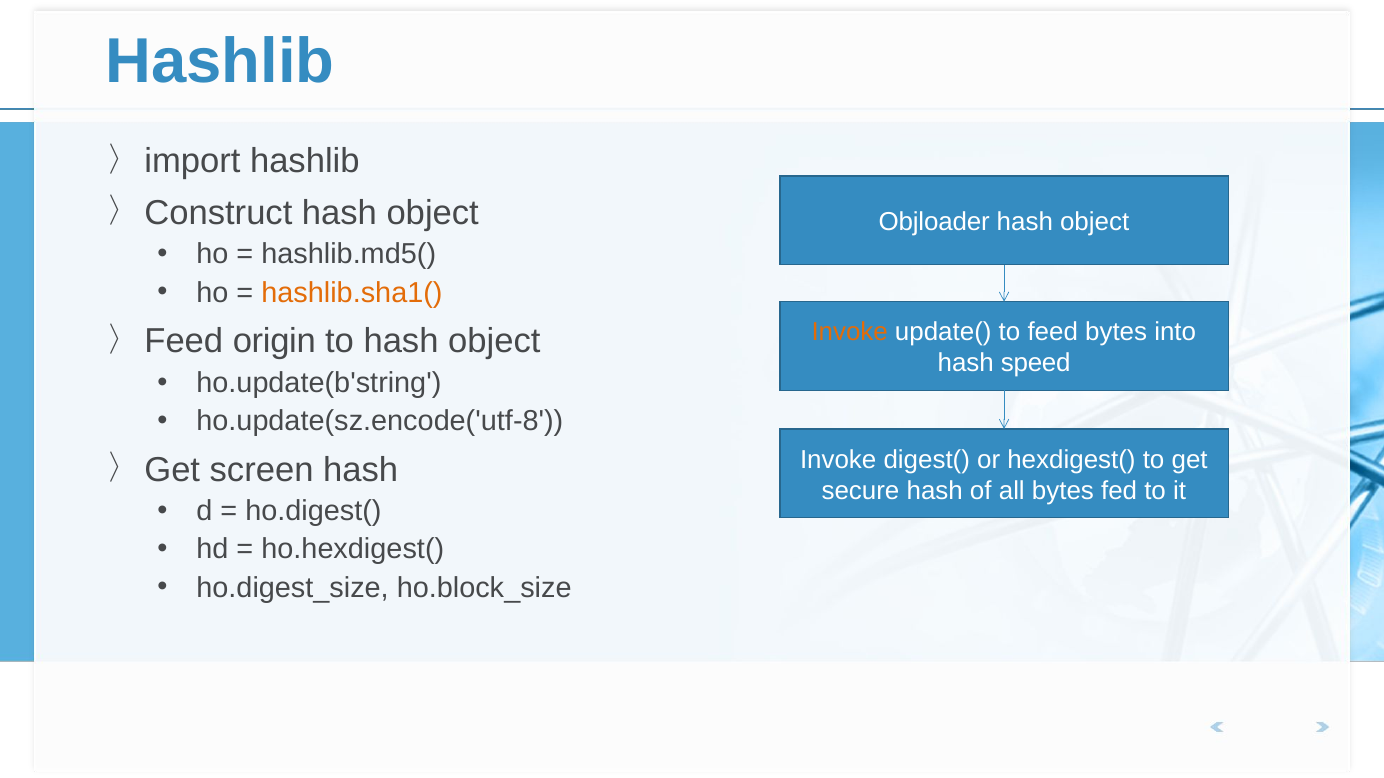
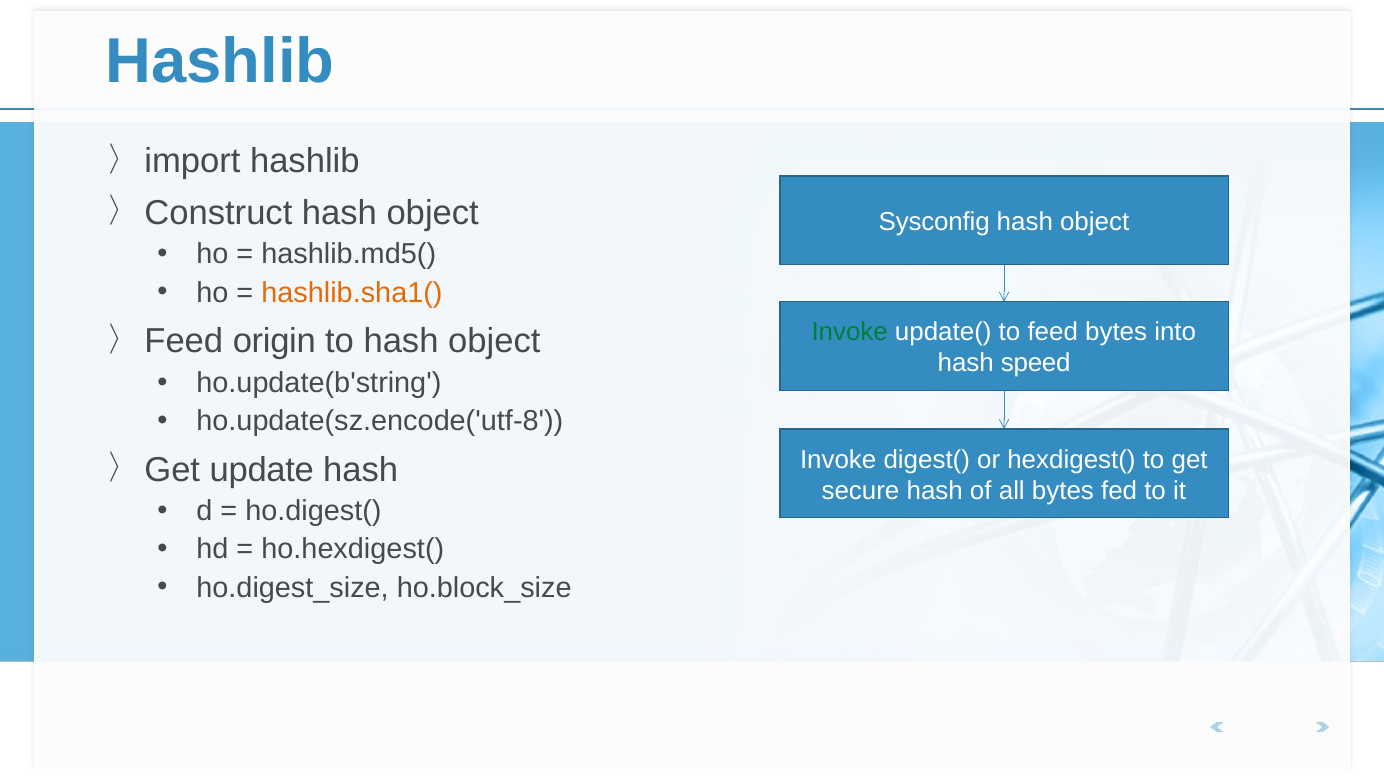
Objloader: Objloader -> Sysconfig (934, 222)
Invoke colour: orange -> green (850, 332)
screen: screen -> update (262, 470)
